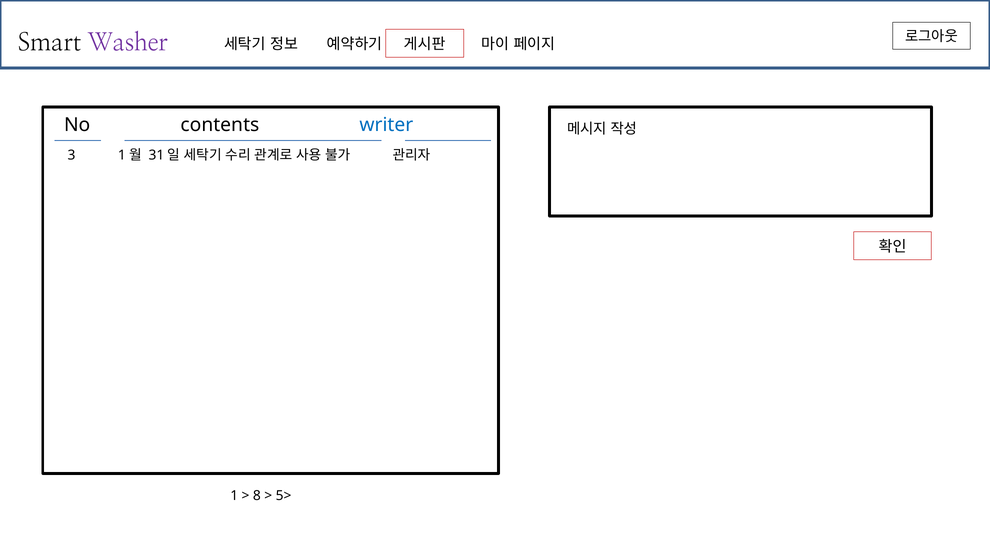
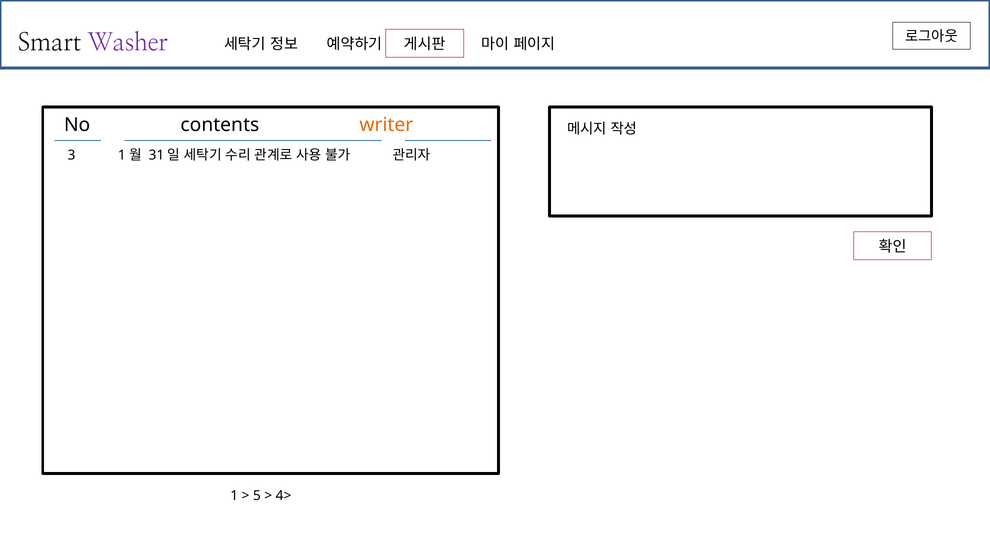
writer colour: blue -> orange (386, 125)
8: 8 -> 5 (257, 495)
5>: 5> -> 4> (284, 495)
